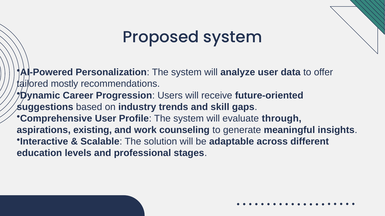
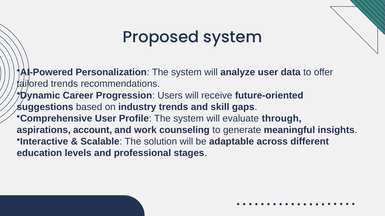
tailored mostly: mostly -> trends (64, 84)
existing: existing -> account (93, 130)
